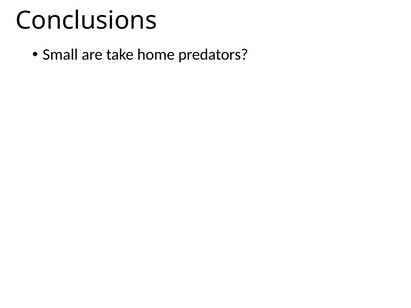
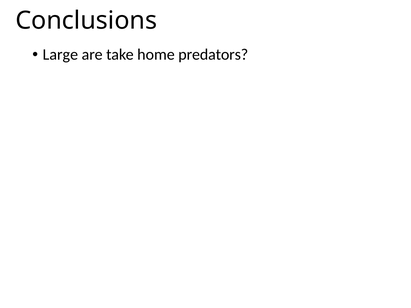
Small: Small -> Large (60, 55)
